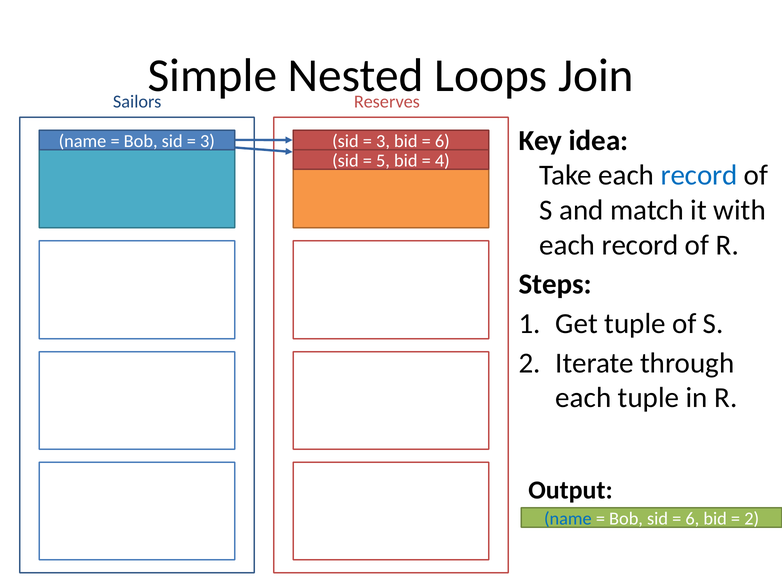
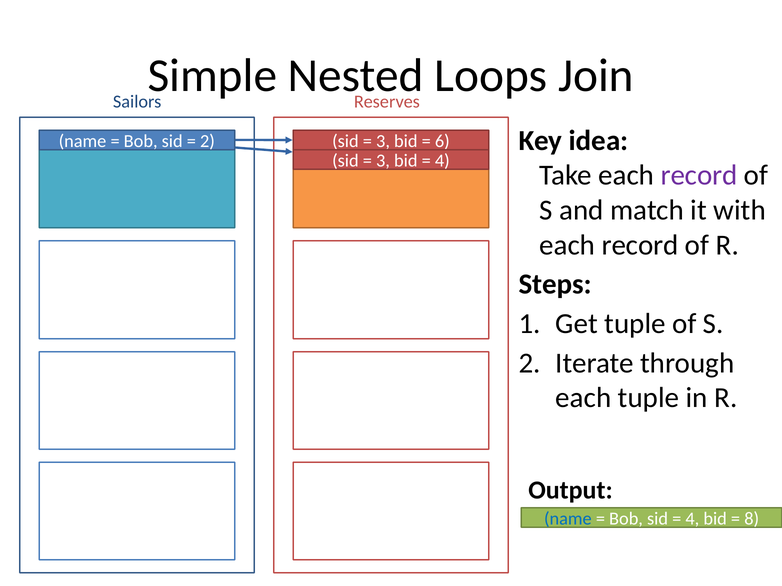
3: 3 -> 2 (207, 141)
5: 5 -> 3 (383, 161)
record colour: blue -> purple (699, 176)
6: 6 -> 4 (692, 519)
2: 2 -> 8 (752, 519)
